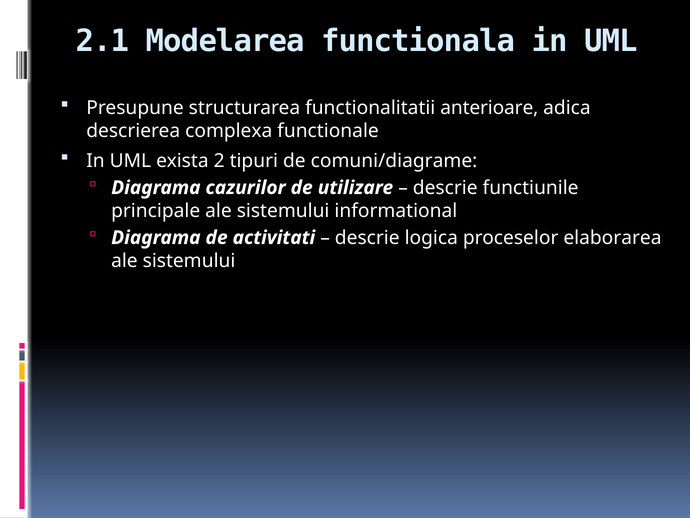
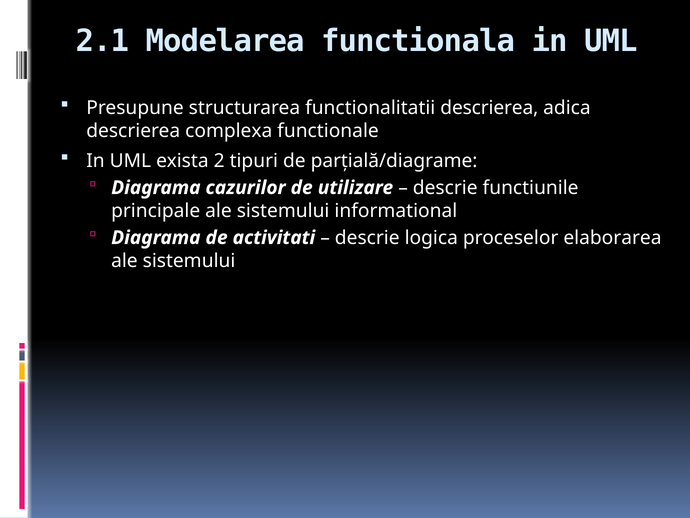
functionalitatii anterioare: anterioare -> descrierea (489, 108)
comuni/diagrame: comuni/diagrame -> parţială/diagrame (394, 161)
